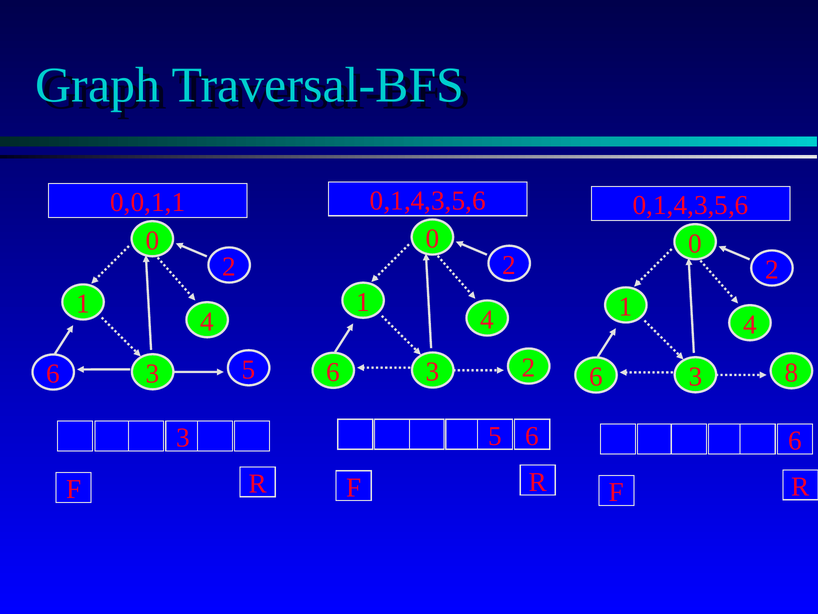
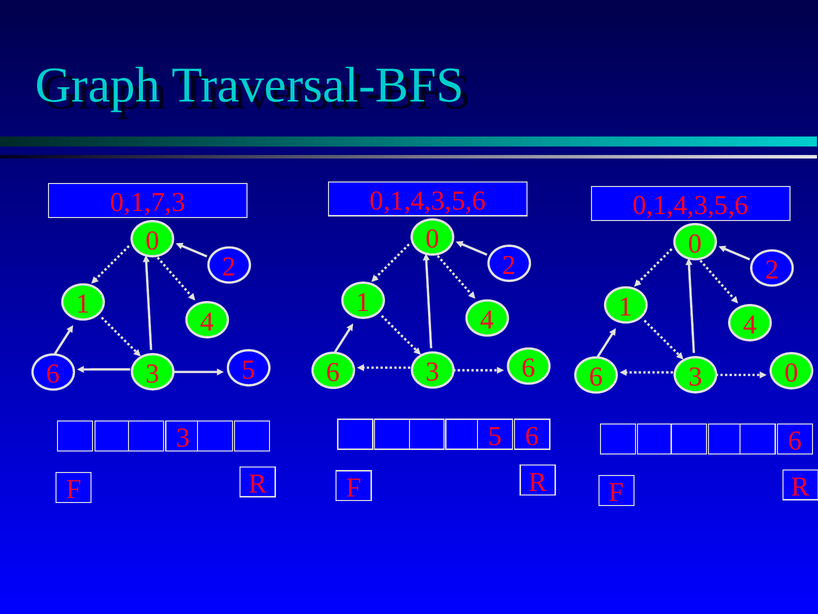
0,0,1,1: 0,0,1,1 -> 0,1,7,3 (148, 202)
3 2: 2 -> 6 (529, 368)
3 8: 8 -> 0 (791, 372)
